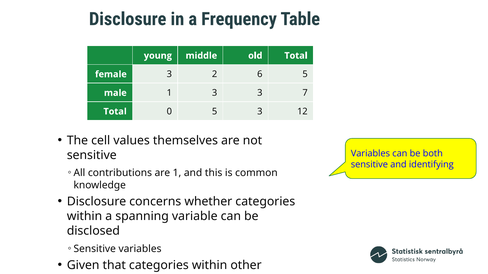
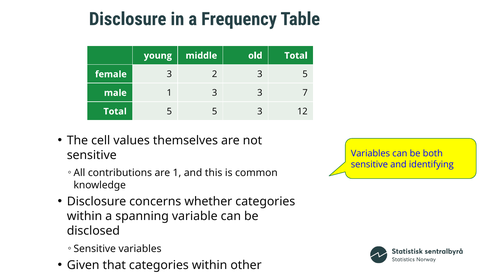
2 6: 6 -> 3 (260, 74)
Total 0: 0 -> 5 (169, 112)
